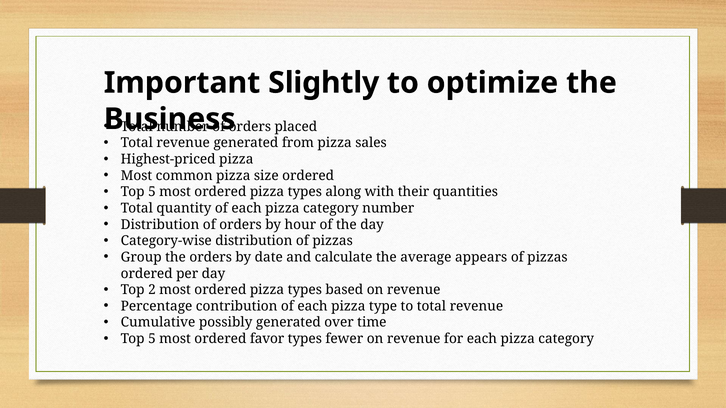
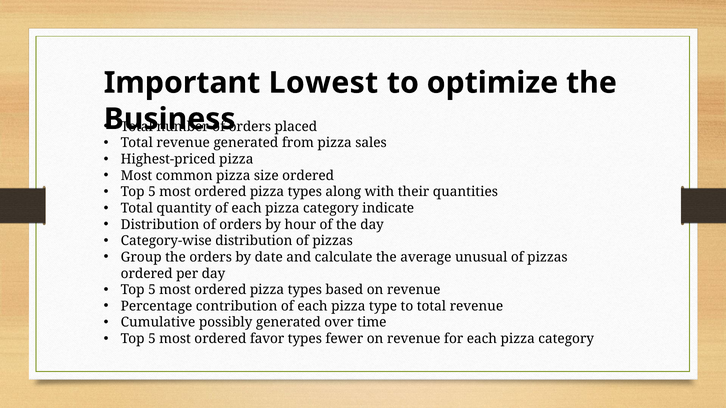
Slightly: Slightly -> Lowest (323, 83)
category number: number -> indicate (388, 208)
appears: appears -> unusual (481, 257)
2: 2 -> 5 (152, 290)
